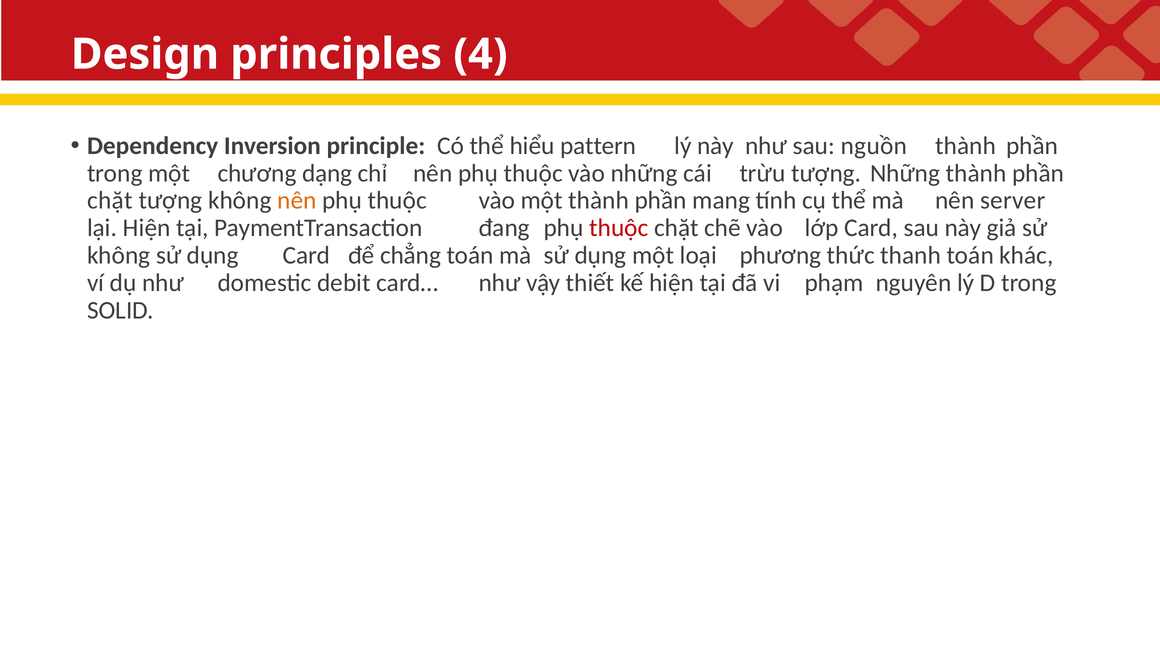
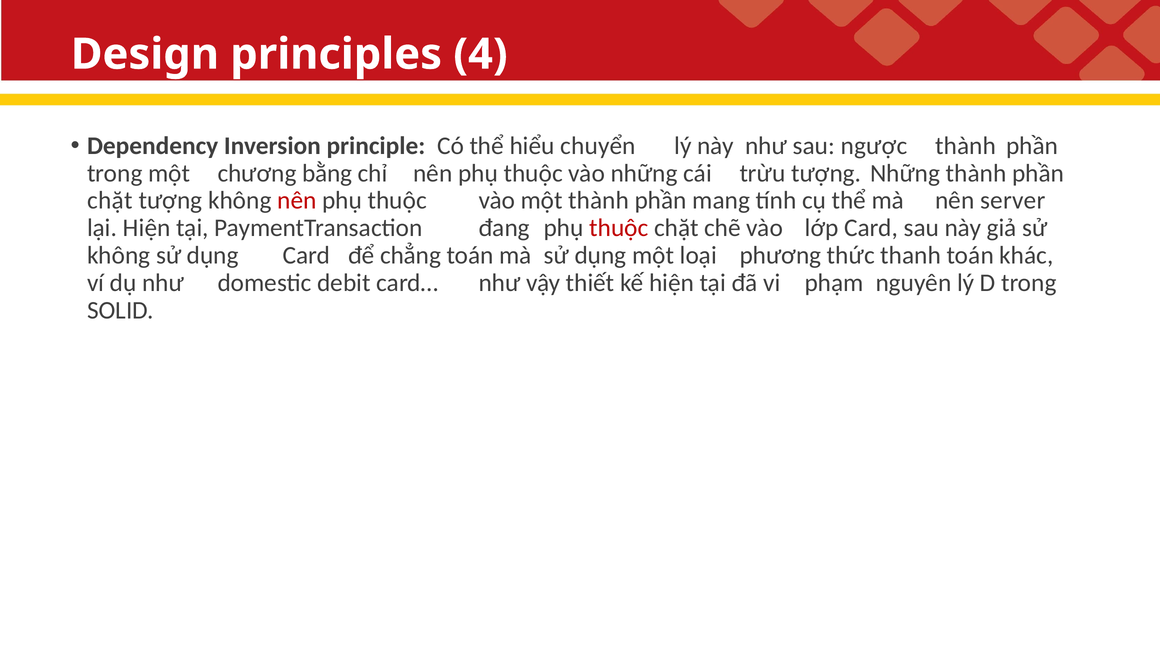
pattern: pattern -> chuyển (598, 146)
nguồn: nguồn -> ngược (874, 146)
dạng: dạng -> bằng (327, 173)
nên colour: orange -> red (297, 201)
